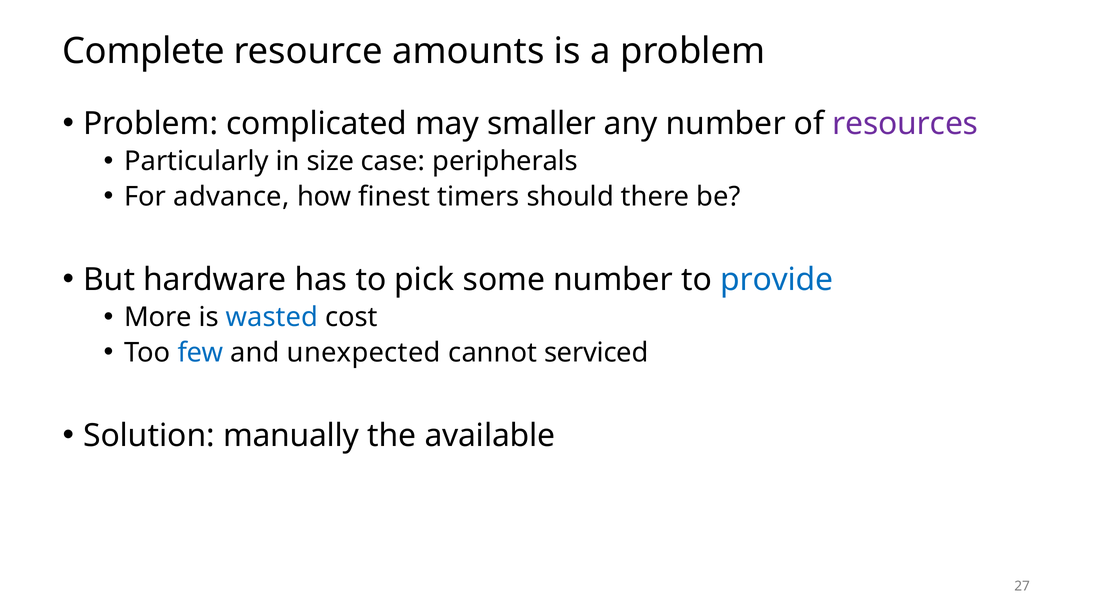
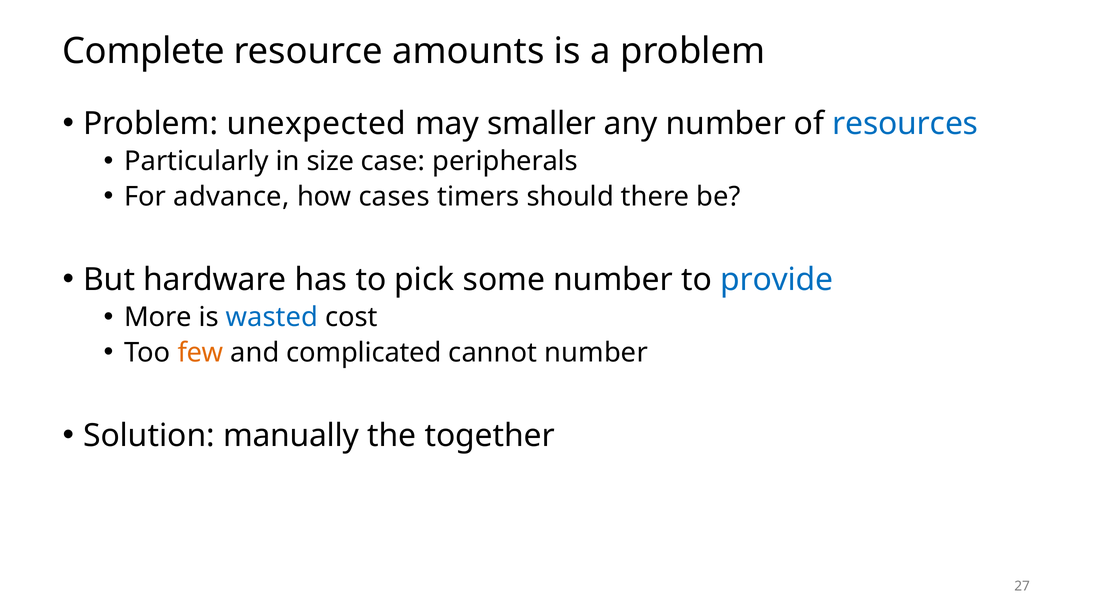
complicated: complicated -> unexpected (316, 124)
resources colour: purple -> blue (905, 124)
finest: finest -> cases (394, 196)
few colour: blue -> orange (201, 352)
unexpected: unexpected -> complicated (364, 352)
cannot serviced: serviced -> number (596, 352)
available: available -> together (490, 435)
